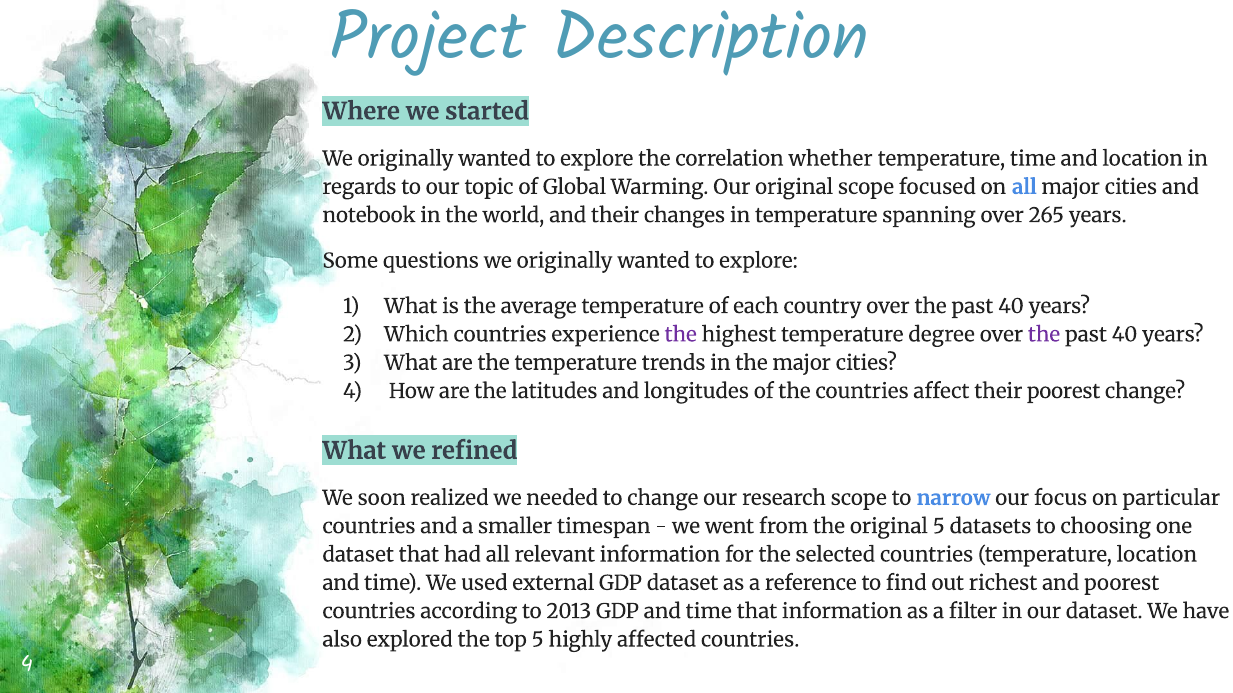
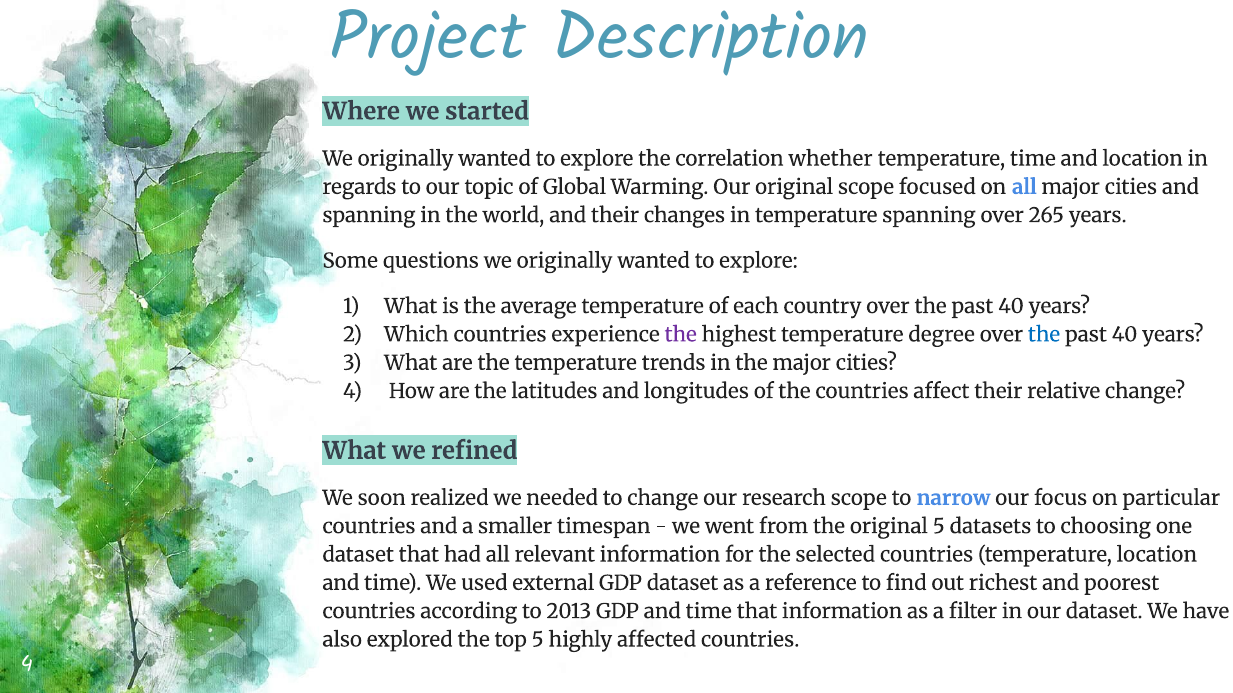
notebook: notebook -> spanning (369, 216)
the colour: purple -> blue (1044, 335)
their poorest: poorest -> relative (1064, 392)
